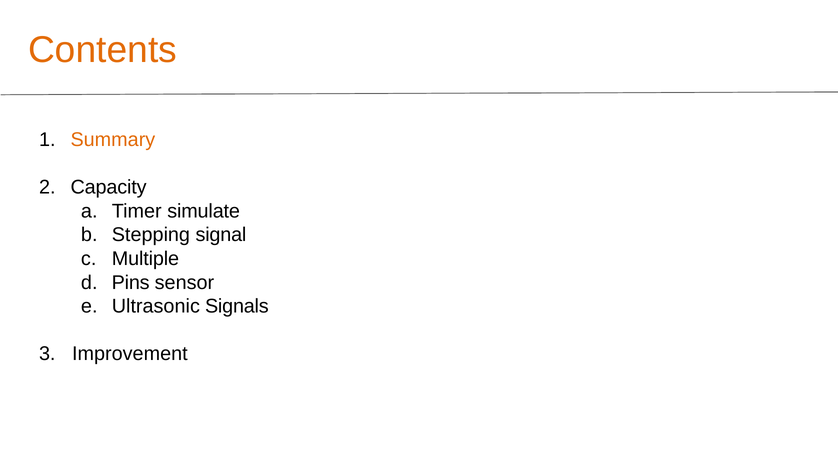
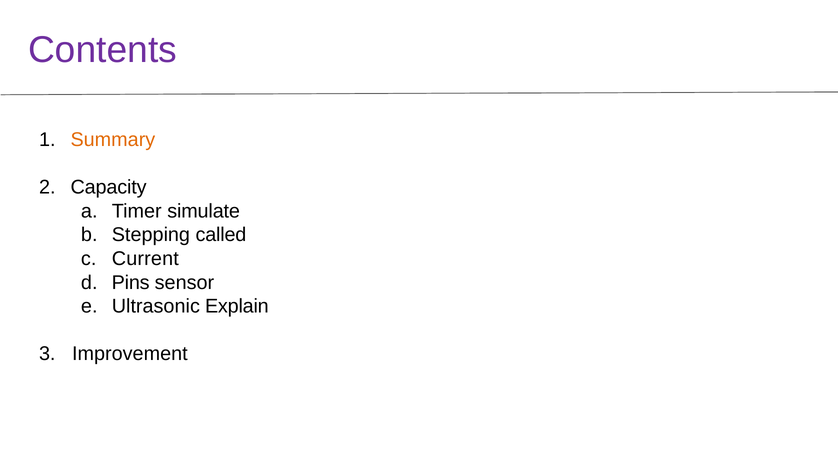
Contents colour: orange -> purple (103, 50)
signal: signal -> called (221, 235)
Multiple: Multiple -> Current (145, 258)
Signals: Signals -> Explain (237, 306)
